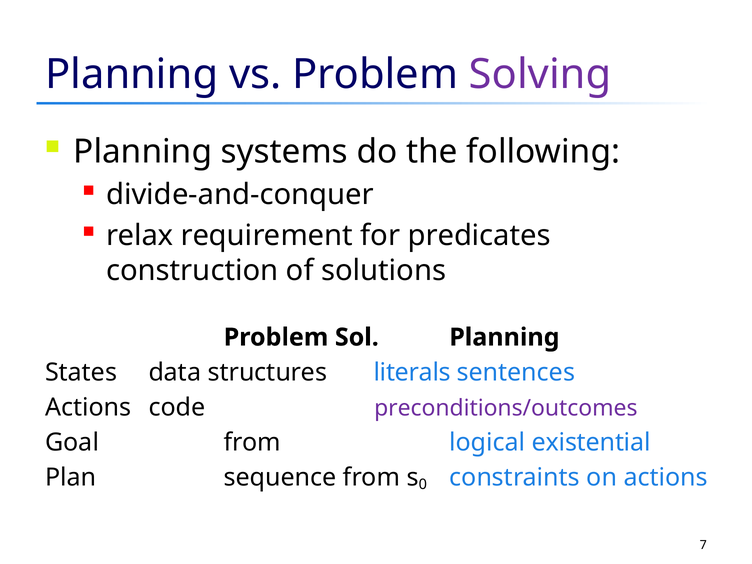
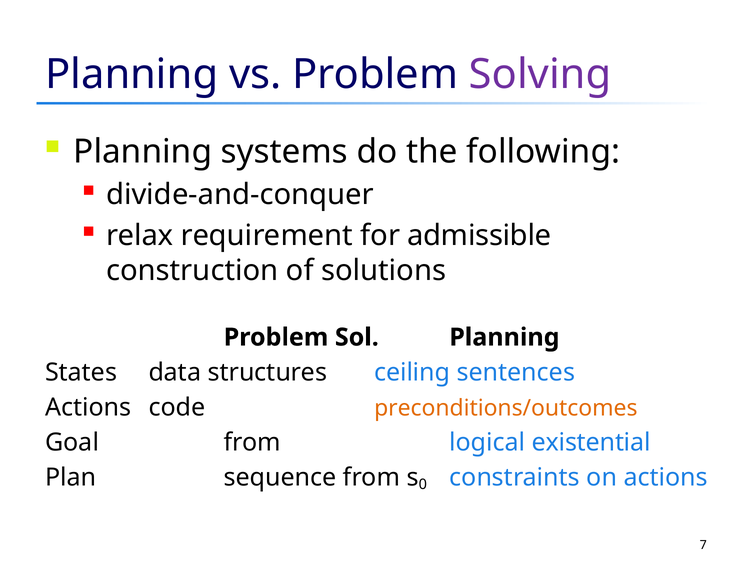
predicates: predicates -> admissible (479, 236)
literals: literals -> ceiling (412, 372)
preconditions/outcomes colour: purple -> orange (506, 408)
